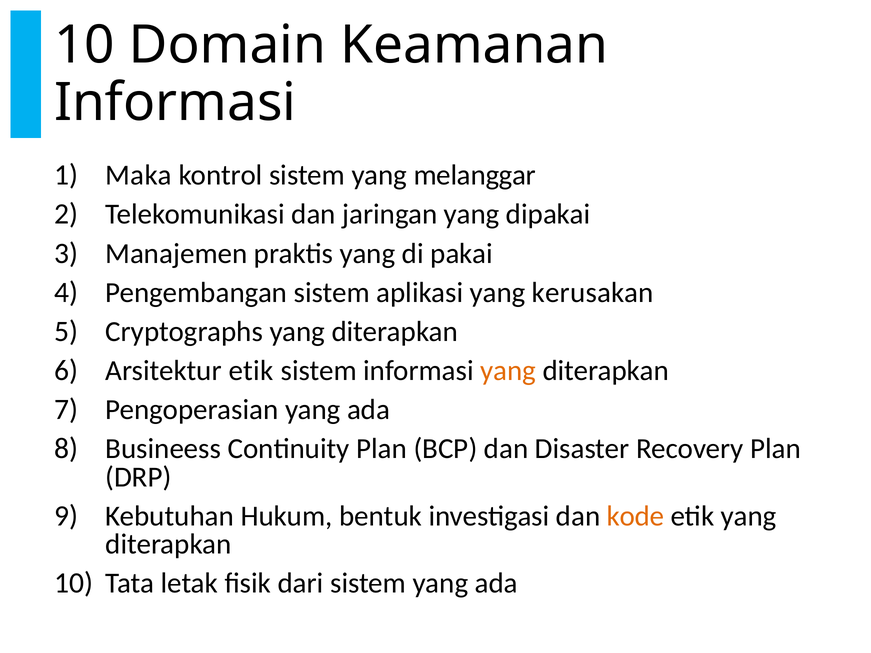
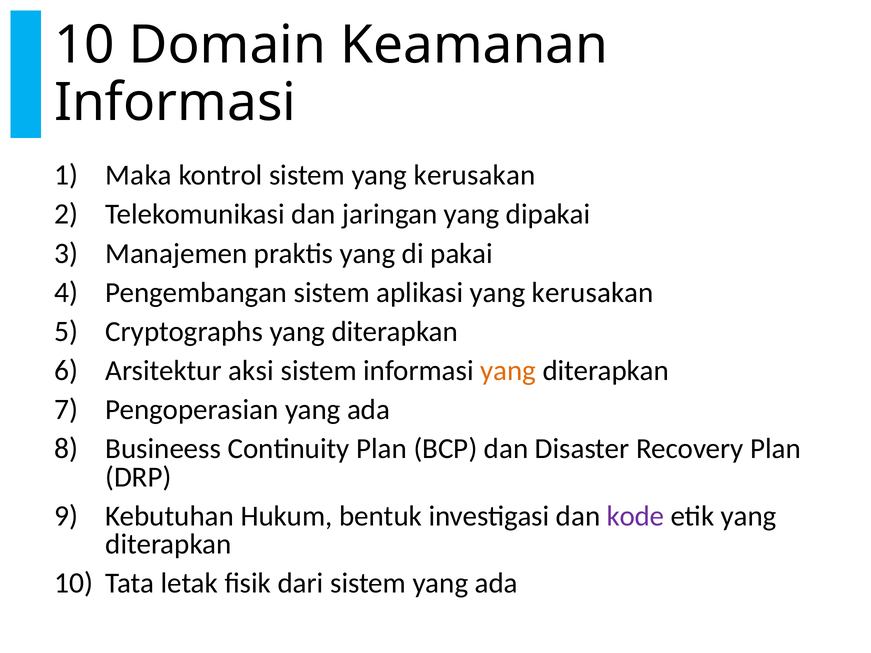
sistem yang melanggar: melanggar -> kerusakan (475, 175)
Arsitektur etik: etik -> aksi (251, 371)
kode colour: orange -> purple (636, 516)
